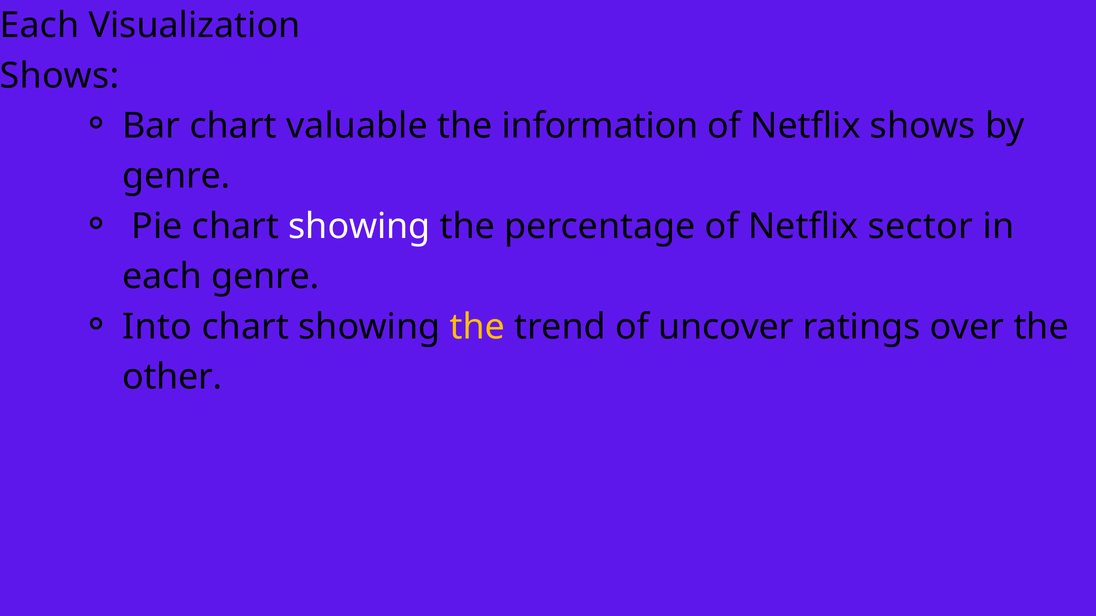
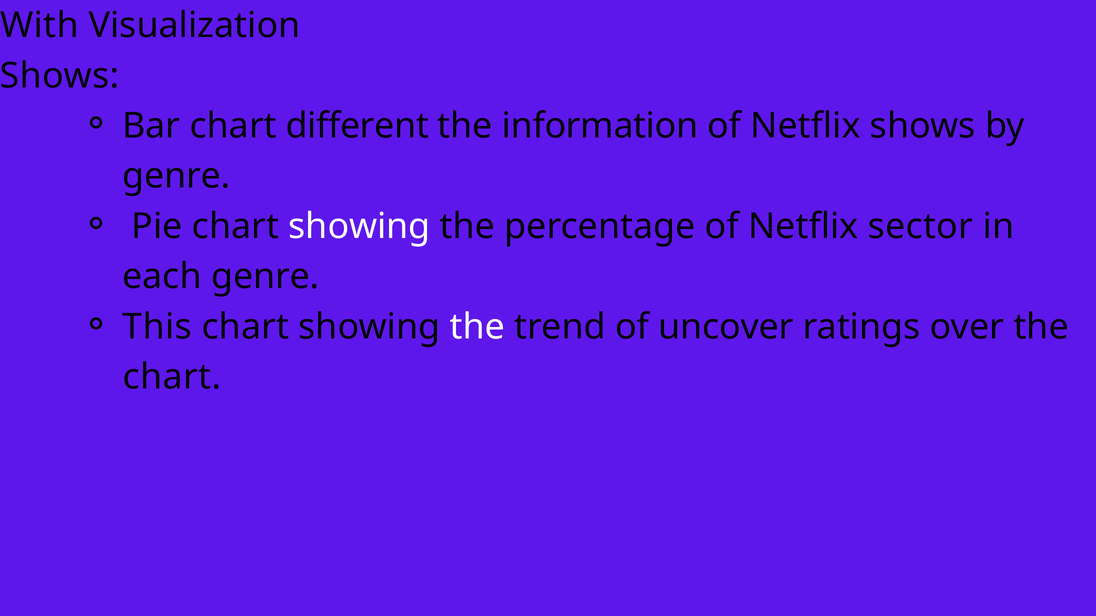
Each: Each -> With (39, 26)
valuable: valuable -> different (357, 126)
Into: Into -> This (157, 327)
the colour: yellow -> white (477, 327)
other: other -> chart (172, 377)
